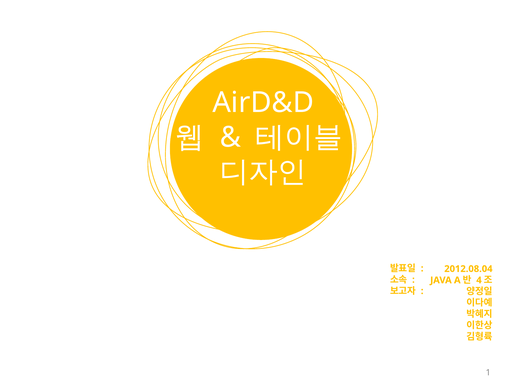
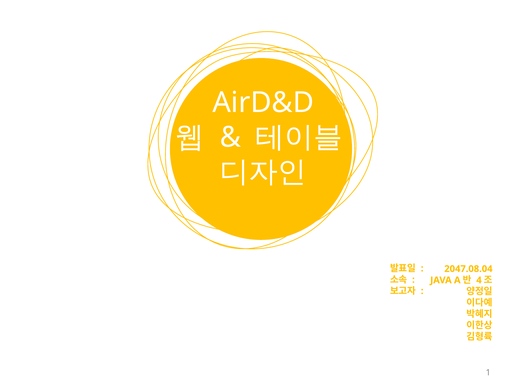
2012.08.04: 2012.08.04 -> 2047.08.04 (468, 269)
